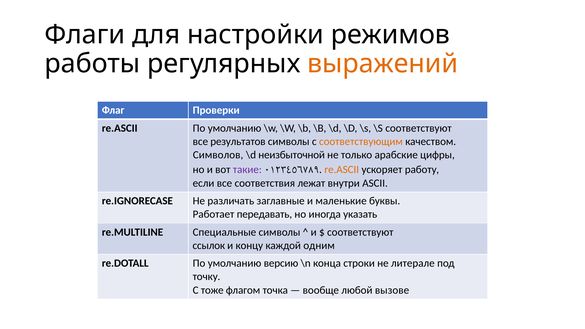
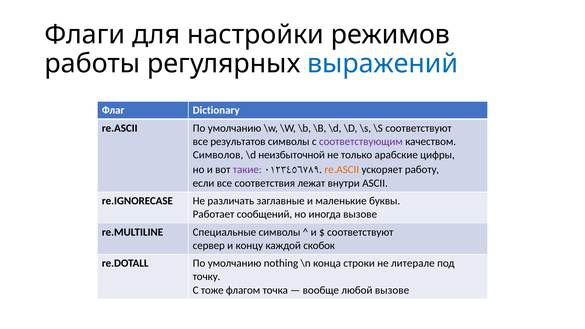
выражений colour: orange -> blue (383, 64)
Проверки: Проверки -> Dictionary (216, 110)
соответствующим colour: orange -> purple (361, 142)
передавать: передавать -> сообщений (264, 214)
иногда указать: указать -> вызове (360, 214)
ссылок: ссылок -> сервер (209, 246)
одним: одним -> скобок (319, 246)
версию: версию -> nothing (281, 263)
